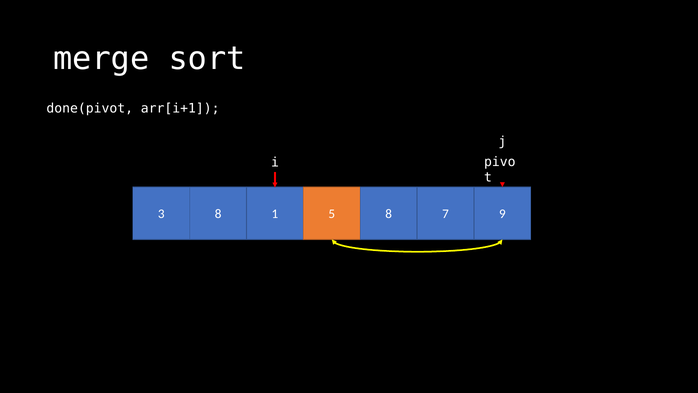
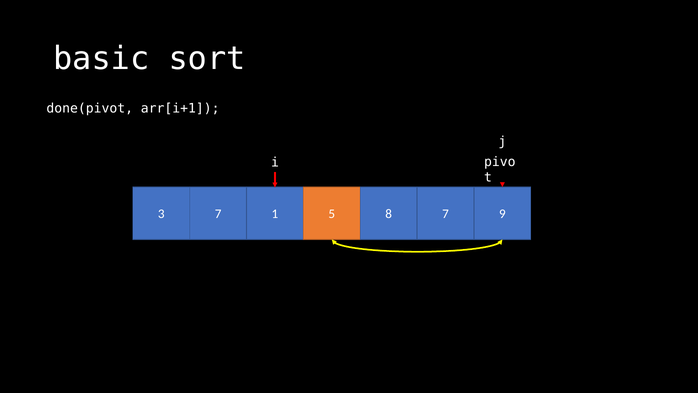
merge: merge -> basic (101, 59)
3 8: 8 -> 7 (218, 214)
